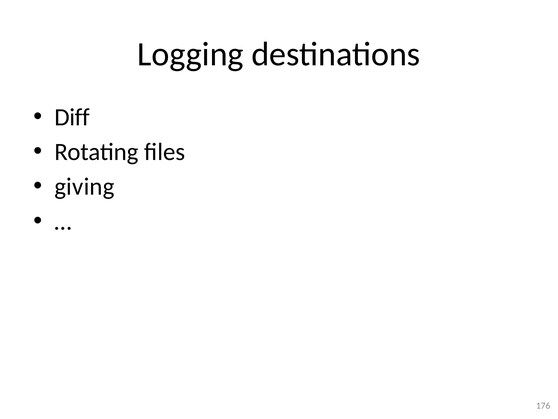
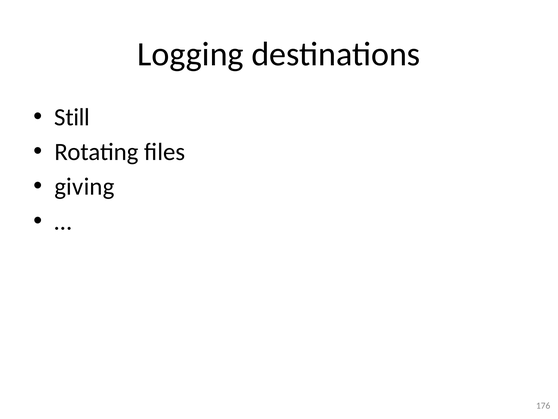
Diff: Diff -> Still (72, 117)
